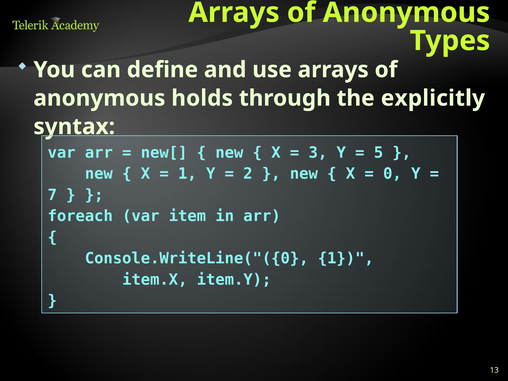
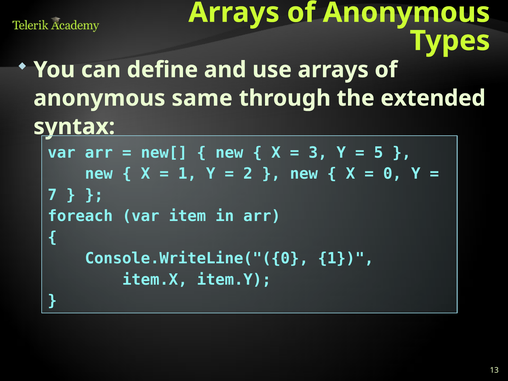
holds: holds -> same (202, 98)
explicitly: explicitly -> extended (433, 98)
